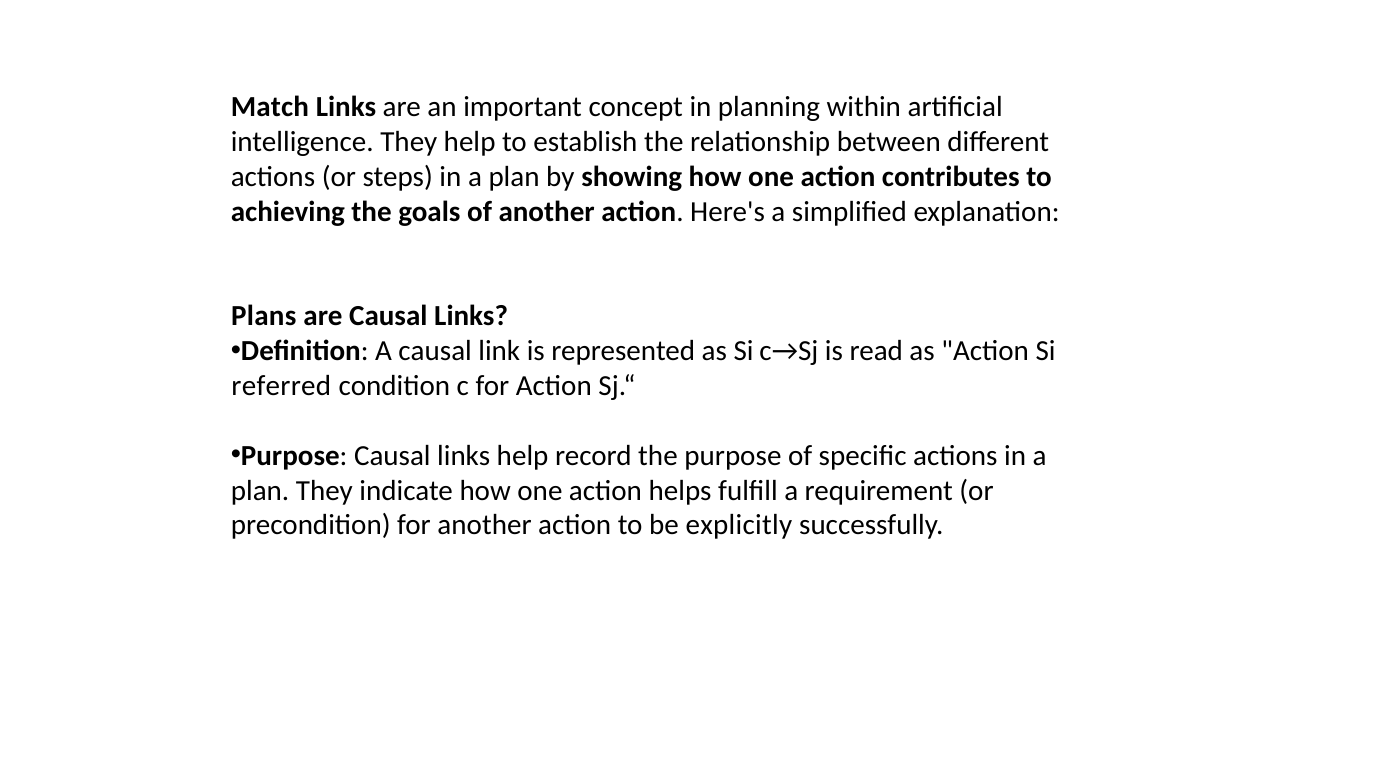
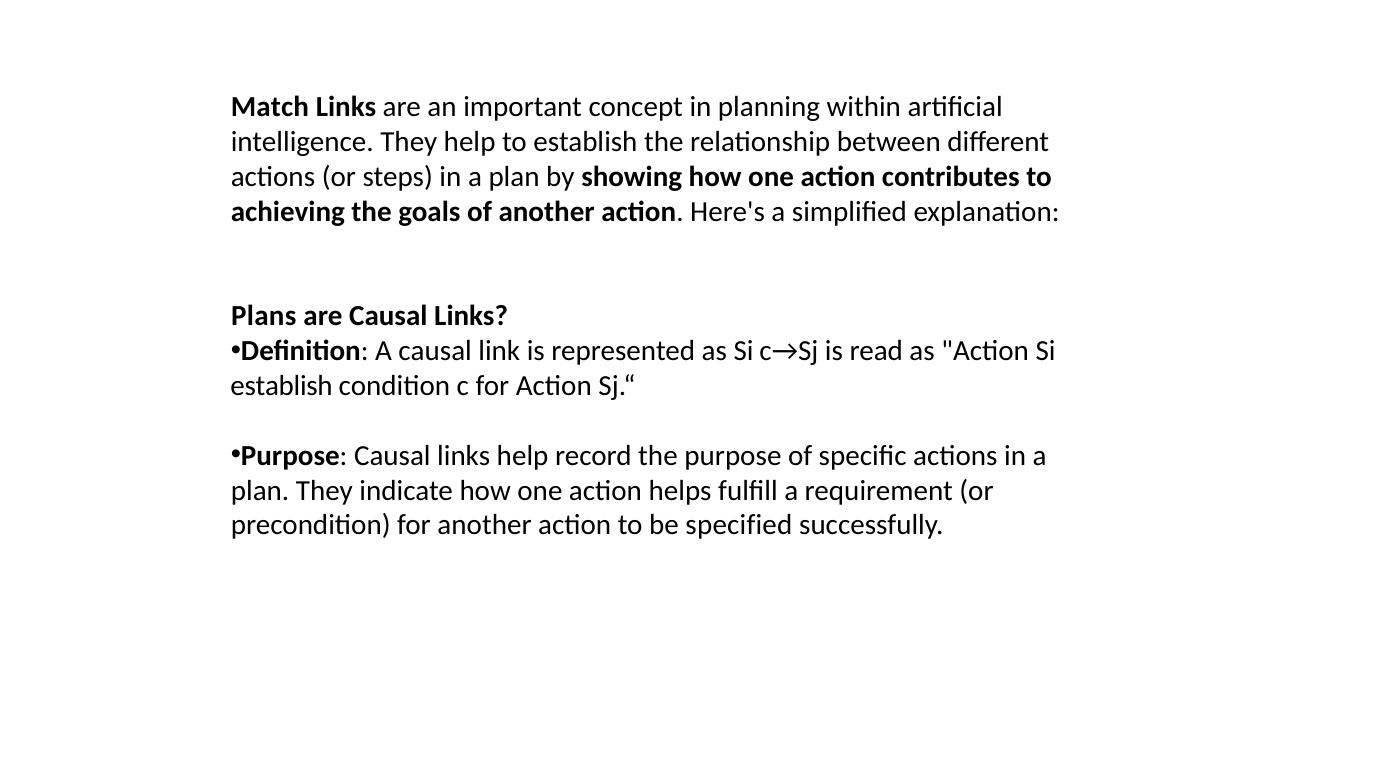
referred: referred -> establish (282, 386)
explicitly: explicitly -> specified (739, 525)
